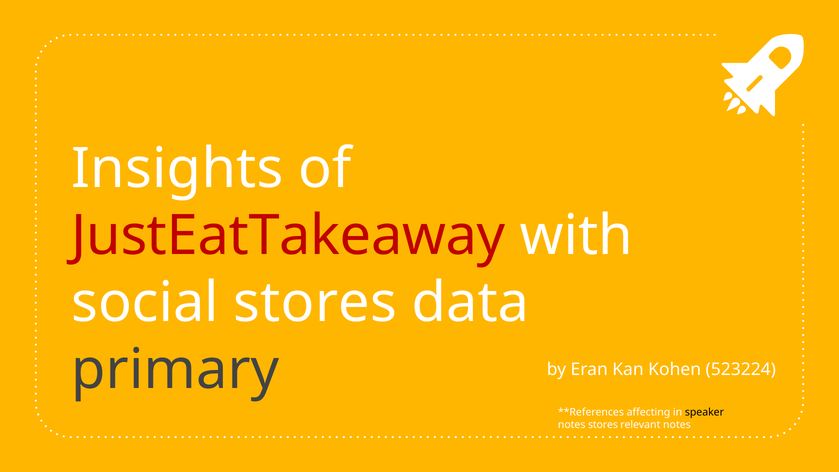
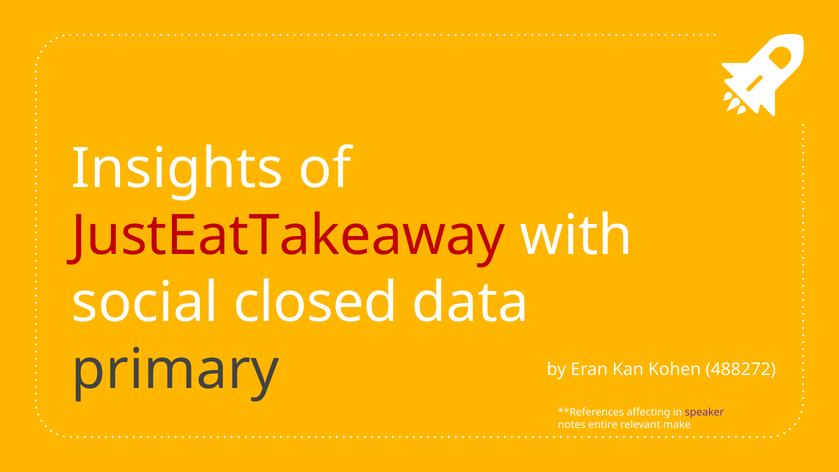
social stores: stores -> closed (316, 303)
523224: 523224 -> 488272 (741, 369)
speaker colour: black -> purple (704, 412)
notes stores: stores -> entire (603, 425)
relevant notes: notes -> make (677, 425)
